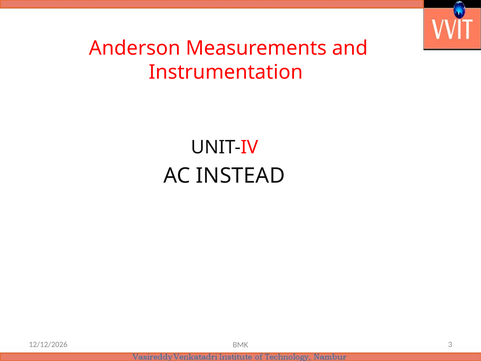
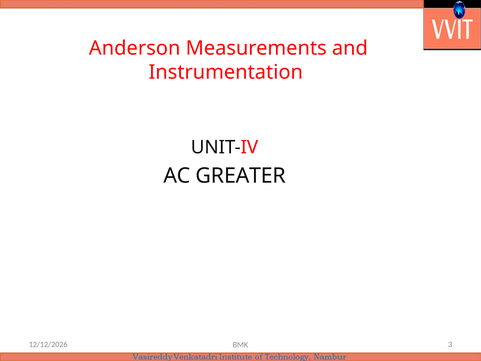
INSTEAD: INSTEAD -> GREATER (241, 176)
